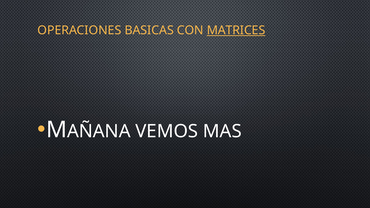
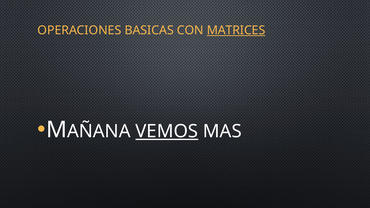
VEMOS underline: none -> present (167, 131)
